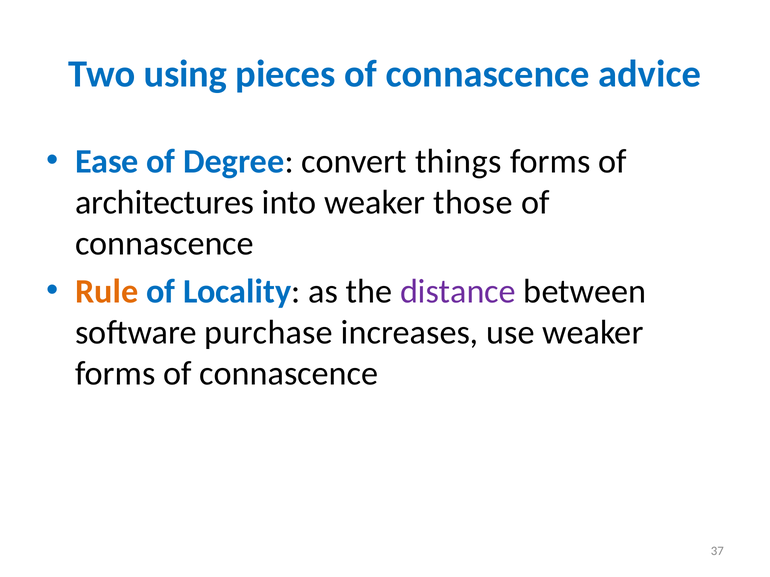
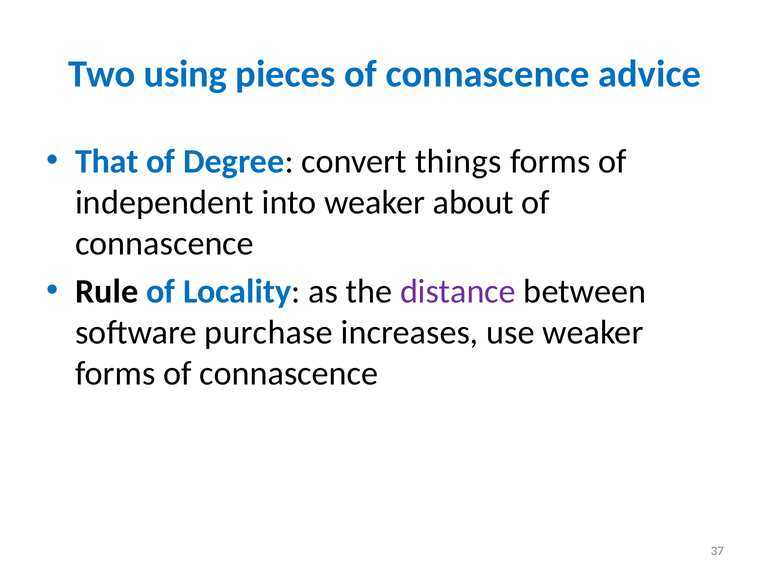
Ease: Ease -> That (107, 162)
architectures: architectures -> independent (165, 203)
those: those -> about (473, 203)
Rule colour: orange -> black (107, 292)
